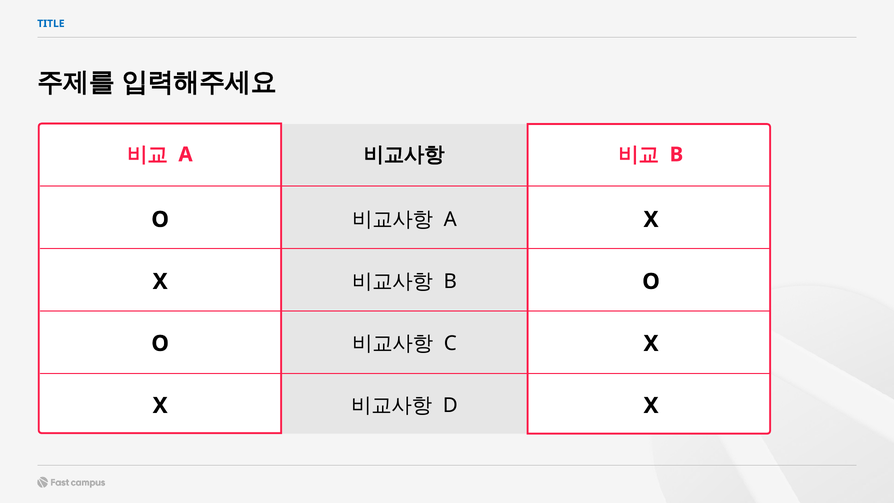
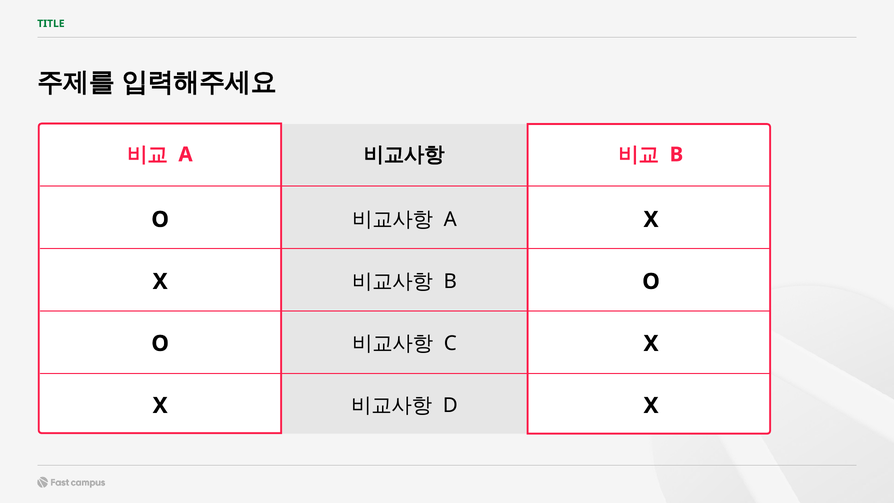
TITLE colour: blue -> green (51, 24)
